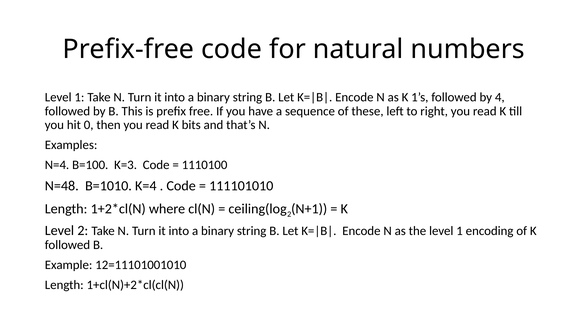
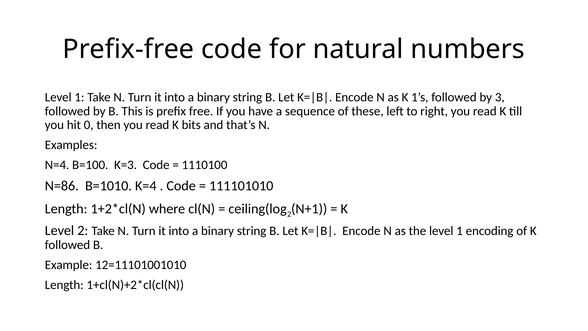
4: 4 -> 3 (500, 97)
N=48: N=48 -> N=86 (62, 186)
